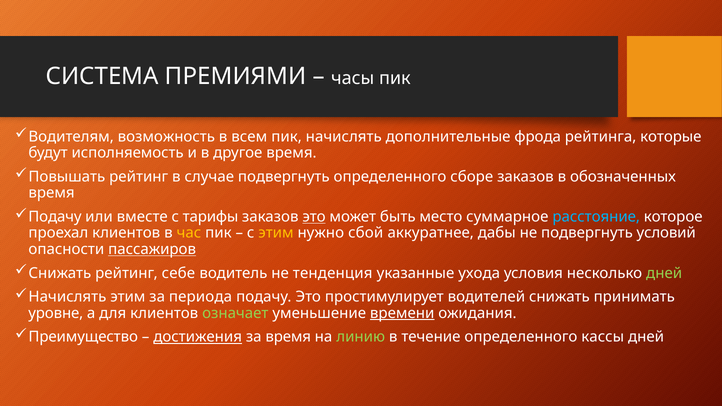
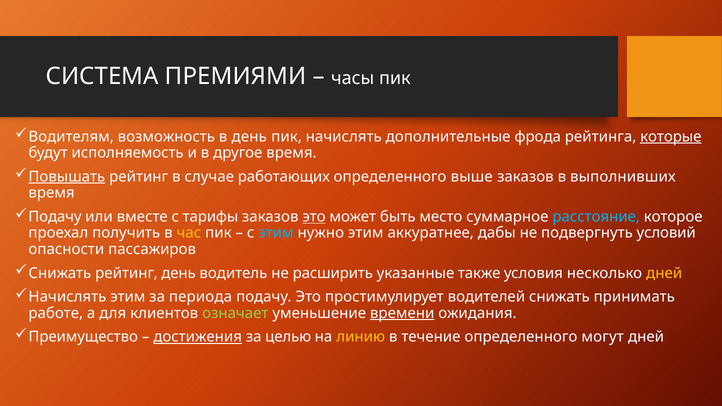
в всем: всем -> день (249, 137)
которые underline: none -> present (671, 137)
Повышать underline: none -> present (67, 177)
случае подвергнуть: подвергнуть -> работающих (284, 177)
сборе: сборе -> выше (472, 177)
обозначенных: обозначенных -> выполнивших (623, 177)
проехал клиентов: клиентов -> получить (126, 233)
этим colour: yellow -> light blue (276, 233)
нужно сбой: сбой -> этим (366, 233)
пассажиров underline: present -> none (152, 249)
рейтинг себе: себе -> день (179, 273)
тенденция: тенденция -> расширить (333, 273)
ухода: ухода -> также (479, 273)
дней colour: light green -> yellow (664, 273)
уровне: уровне -> работе (56, 313)
за время: время -> целью (288, 337)
линию colour: light green -> yellow (361, 337)
кассы: кассы -> могут (603, 337)
